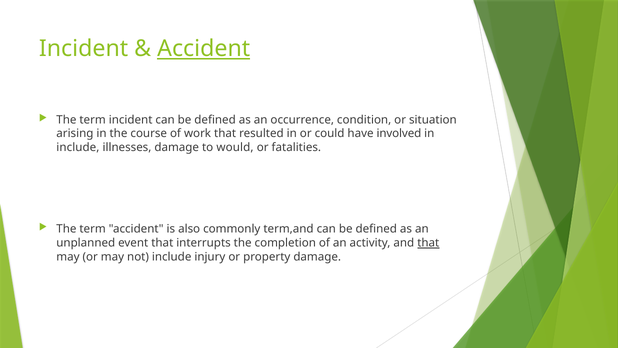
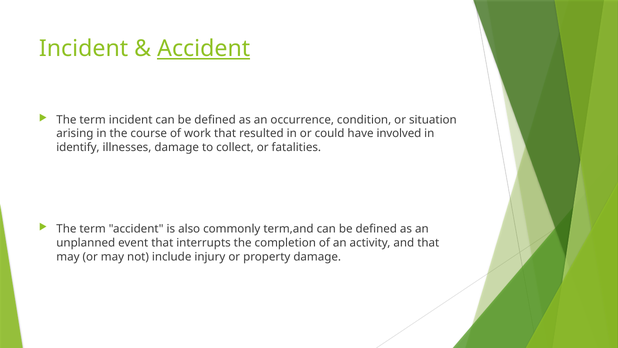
include: include -> identify (78, 147)
would: would -> collect (235, 147)
that underline: present -> none (428, 243)
